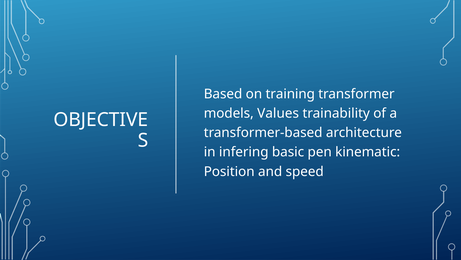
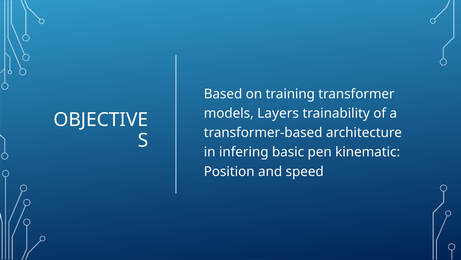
Values: Values -> Layers (278, 113)
